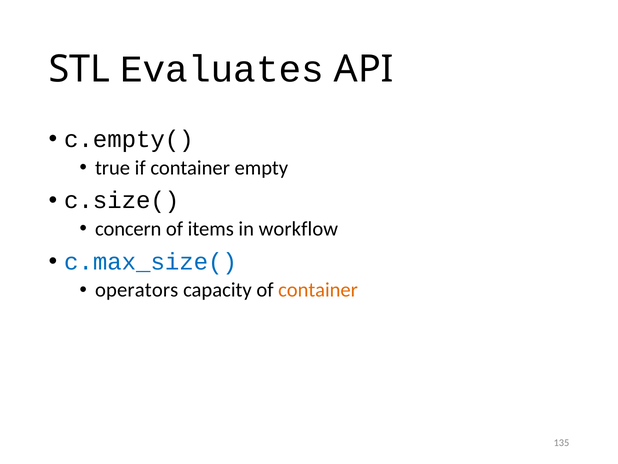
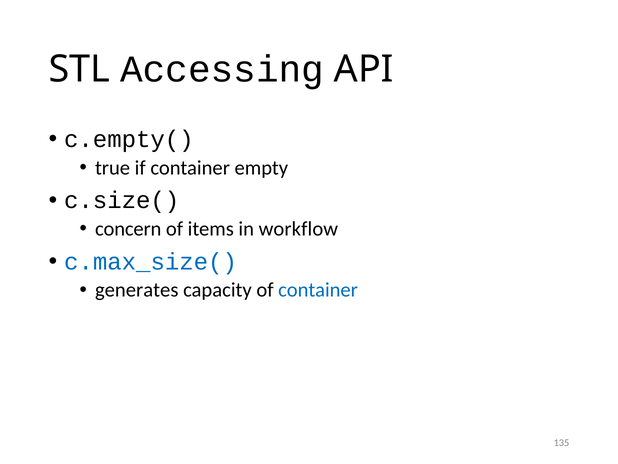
Evaluates: Evaluates -> Accessing (222, 69)
operators: operators -> generates (137, 290)
container colour: orange -> blue (318, 290)
